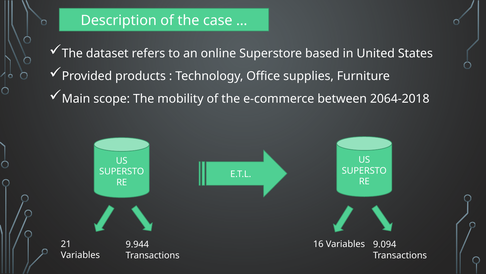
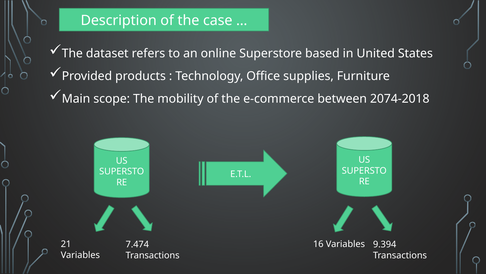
2064-2018: 2064-2018 -> 2074-2018 (400, 99)
9.094: 9.094 -> 9.394 (385, 244)
9.944: 9.944 -> 7.474 (137, 244)
